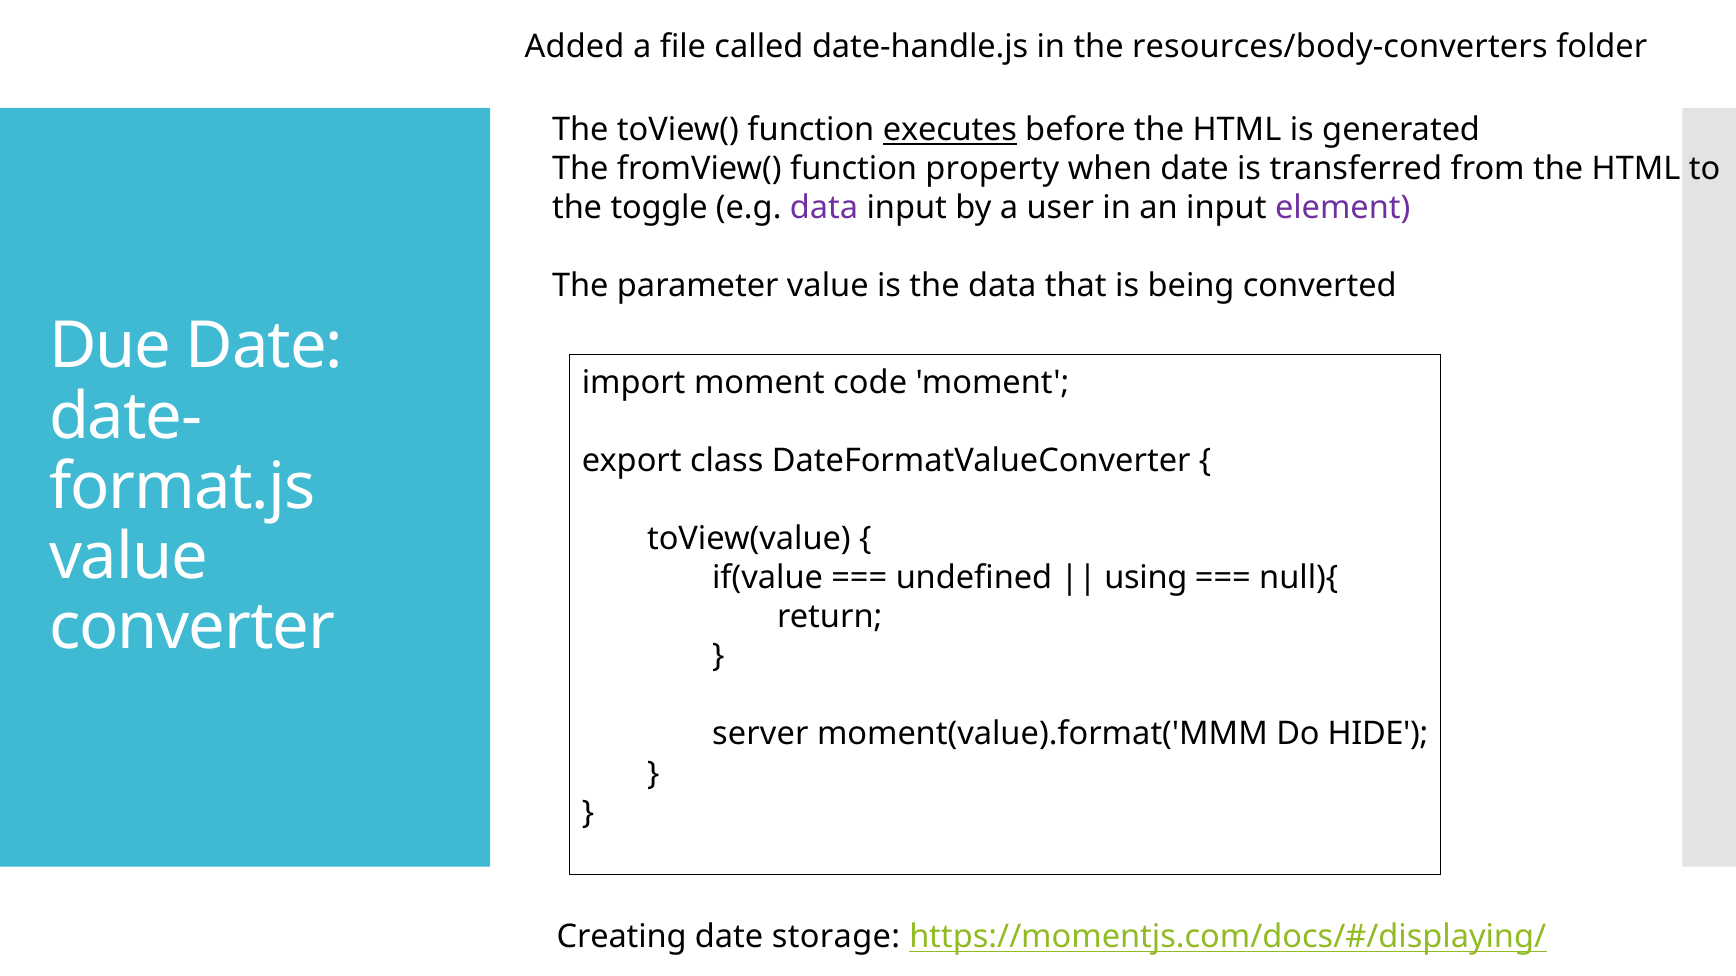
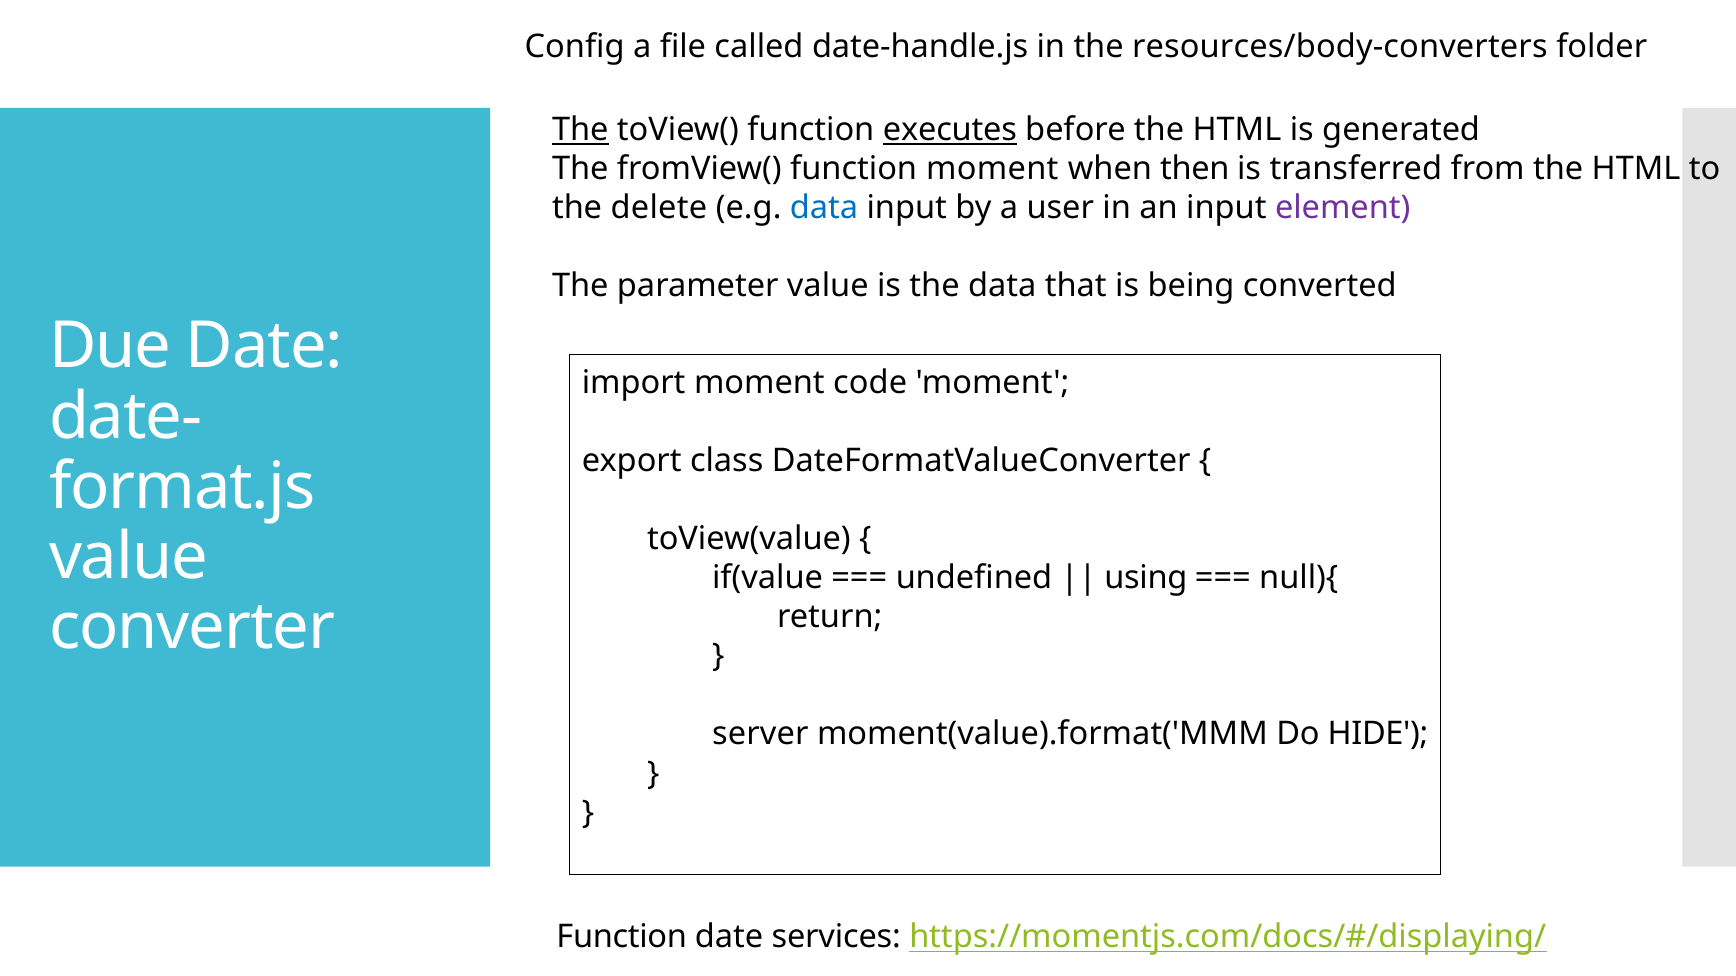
Added: Added -> Config (575, 47)
The underline: none -> present (580, 130)
function property: property -> moment (992, 169)
when date: date -> then (1195, 169)
toggle: toggle -> delete (659, 208)
data colour: purple -> blue (824, 208)
Creating: Creating -> Function (622, 937)
storage: storage -> services (836, 937)
